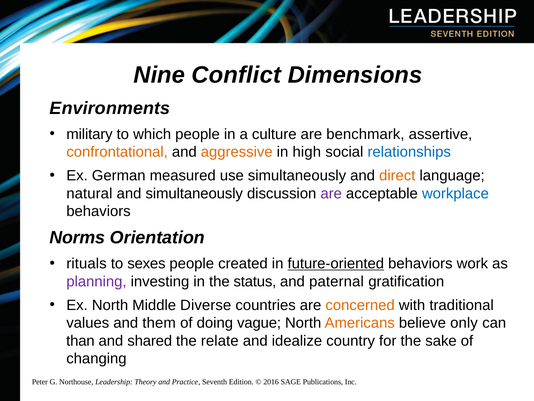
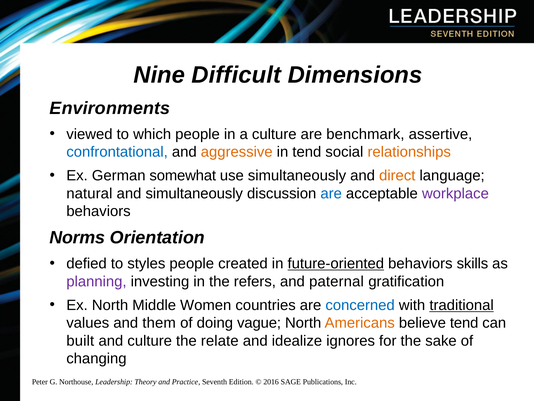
Conflict: Conflict -> Difficult (236, 75)
military: military -> viewed (89, 134)
confrontational colour: orange -> blue (117, 152)
in high: high -> tend (307, 152)
relationships colour: blue -> orange (409, 152)
measured: measured -> somewhat (183, 175)
are colour: purple -> blue (331, 193)
workplace colour: blue -> purple (455, 193)
rituals: rituals -> defied (87, 263)
sexes: sexes -> styles (146, 263)
work: work -> skills (472, 263)
status: status -> refers (255, 281)
Diverse: Diverse -> Women (206, 305)
concerned colour: orange -> blue (360, 305)
traditional underline: none -> present (462, 305)
believe only: only -> tend (464, 323)
than: than -> built (80, 340)
and shared: shared -> culture (150, 340)
country: country -> ignores (351, 340)
